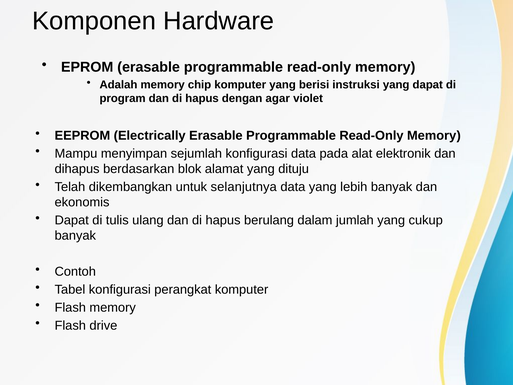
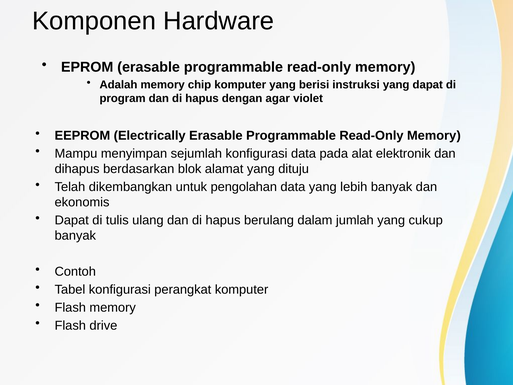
selanjutnya: selanjutnya -> pengolahan (244, 187)
